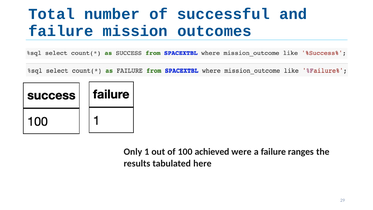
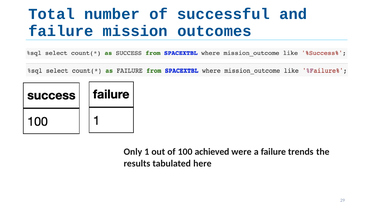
ranges: ranges -> trends (301, 152)
